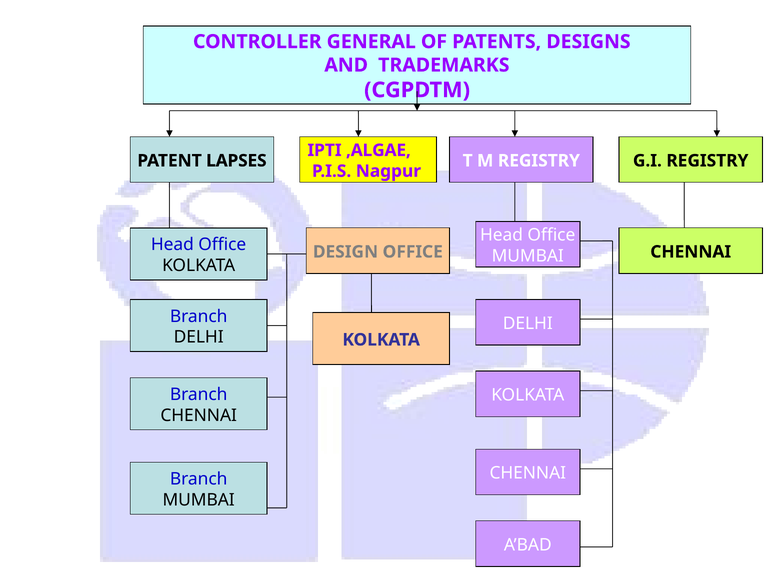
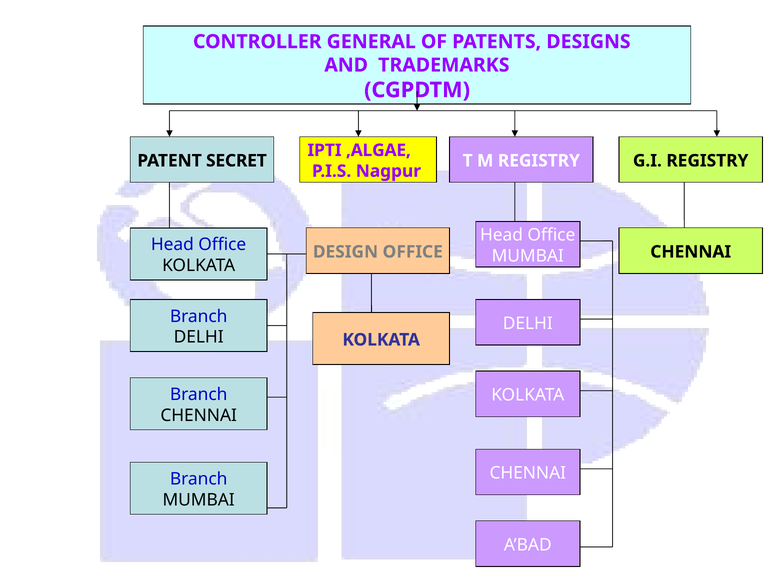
LAPSES: LAPSES -> SECRET (236, 161)
